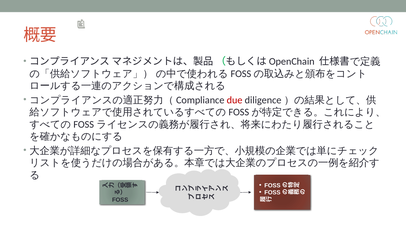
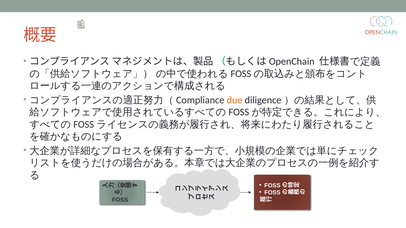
due colour: red -> orange (235, 100)
